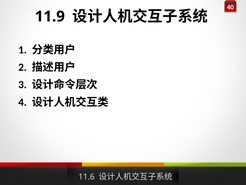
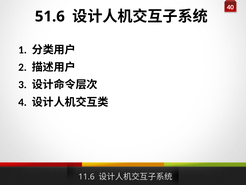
11.9: 11.9 -> 51.6 (50, 16)
